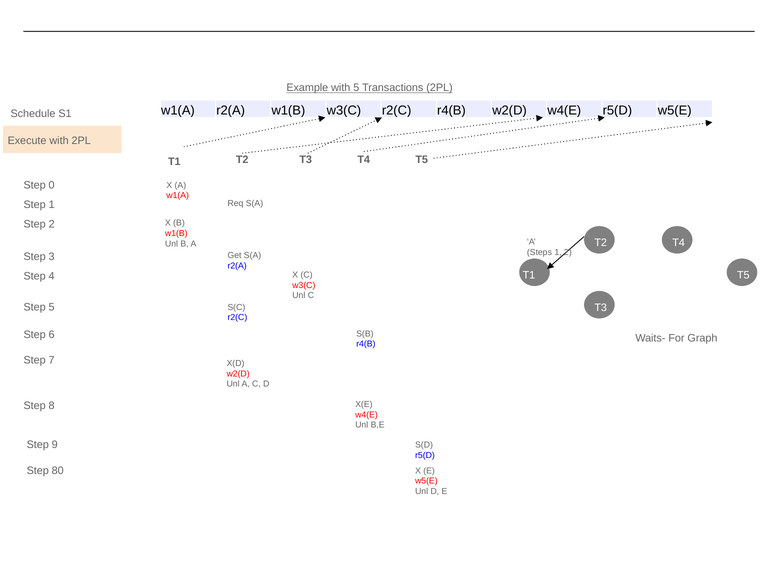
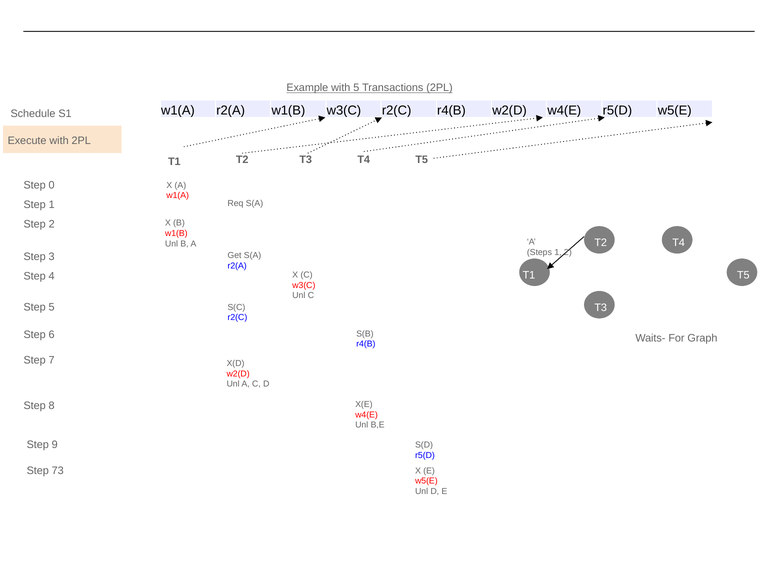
80: 80 -> 73 (58, 470)
